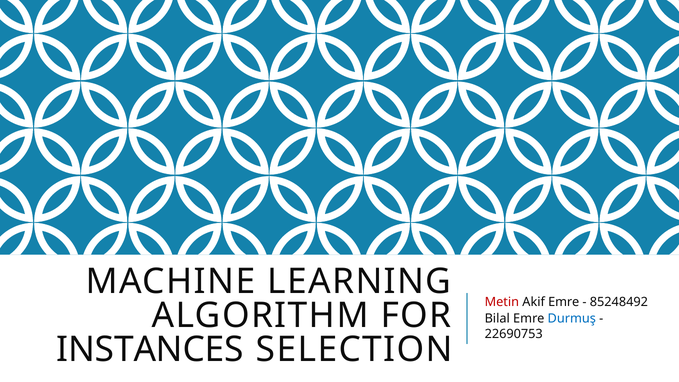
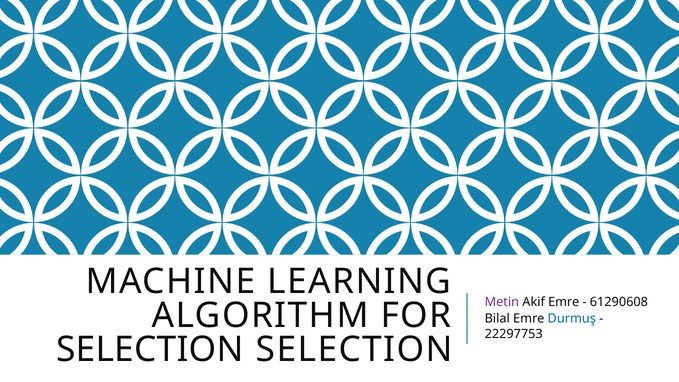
Metin colour: red -> purple (502, 302)
85248492: 85248492 -> 61290608 (619, 302)
22690753: 22690753 -> 22297753 (514, 334)
INSTANCES: INSTANCES -> SELECTION (150, 349)
